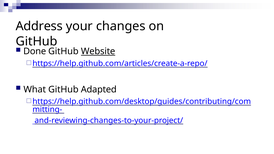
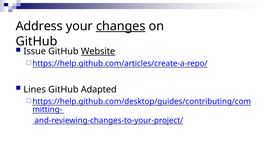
changes underline: none -> present (121, 26)
Done: Done -> Issue (35, 51)
What: What -> Lines (35, 89)
